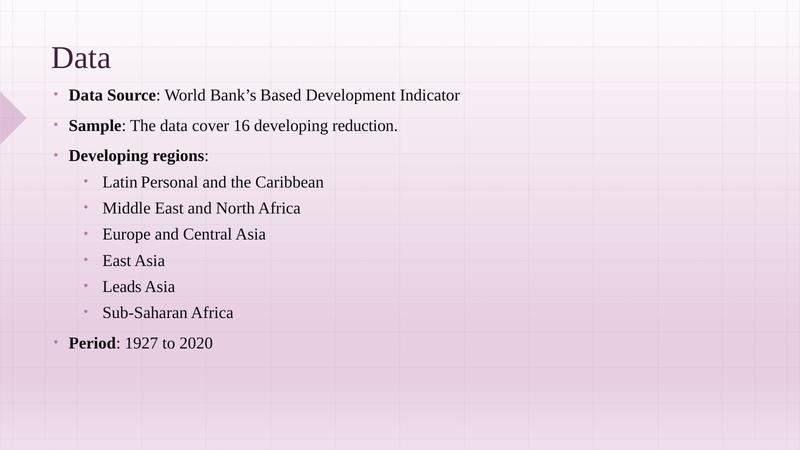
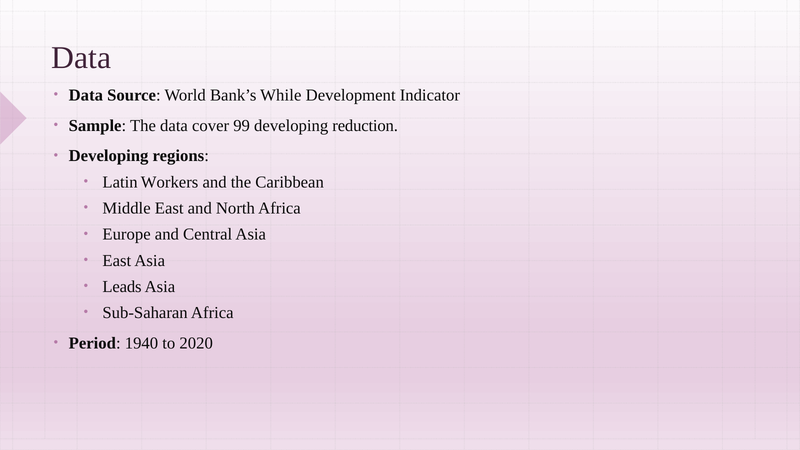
Based: Based -> While (281, 95)
16: 16 -> 99 (242, 126)
Personal: Personal -> Workers (170, 182)
1927: 1927 -> 1940 (141, 343)
